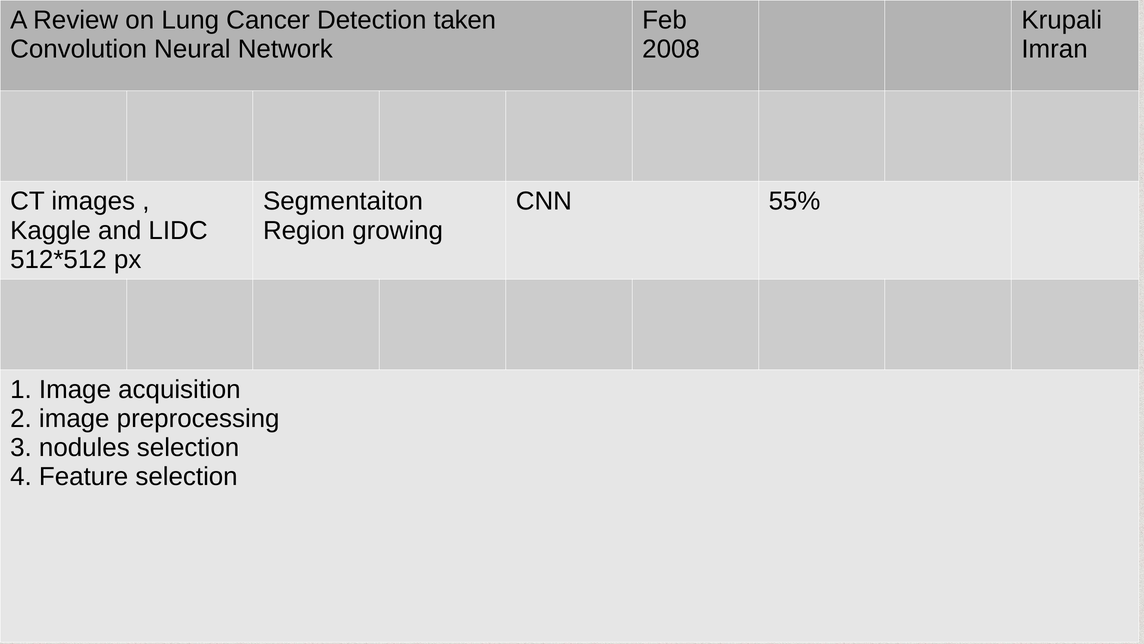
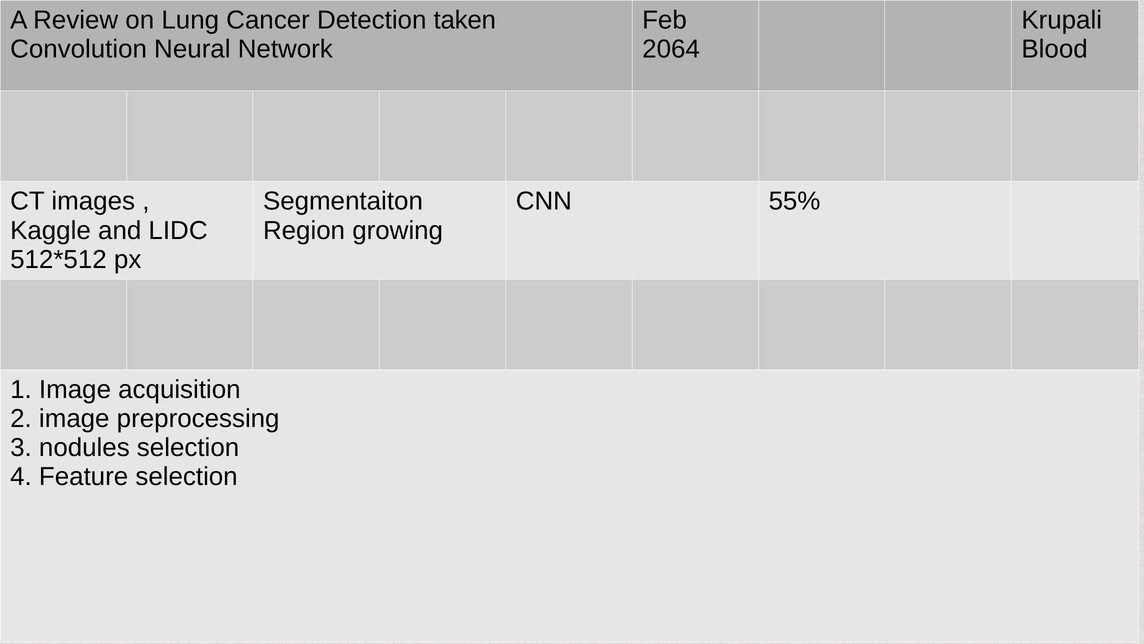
2008: 2008 -> 2064 (671, 49)
Imran: Imran -> Blood (1055, 49)
